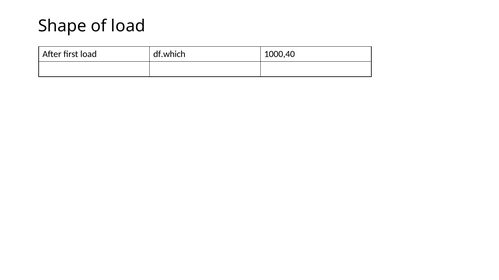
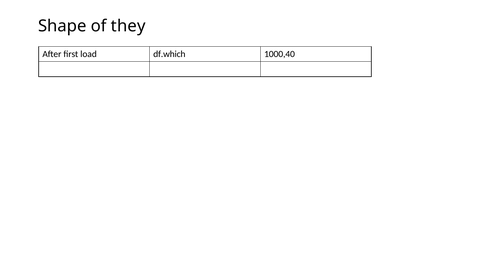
of load: load -> they (128, 26)
